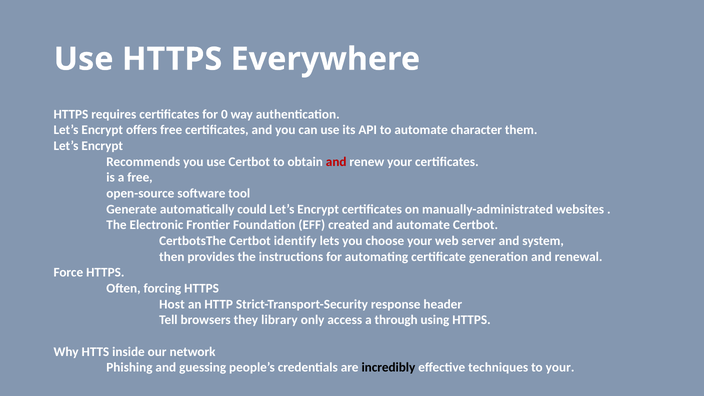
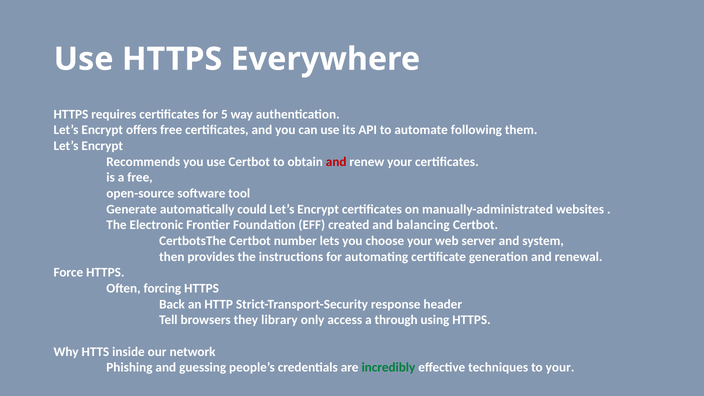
0: 0 -> 5 (224, 114)
character: character -> following (476, 130)
and automate: automate -> balancing (423, 225)
identify: identify -> number (295, 241)
Host: Host -> Back (172, 304)
incredibly colour: black -> green (388, 368)
